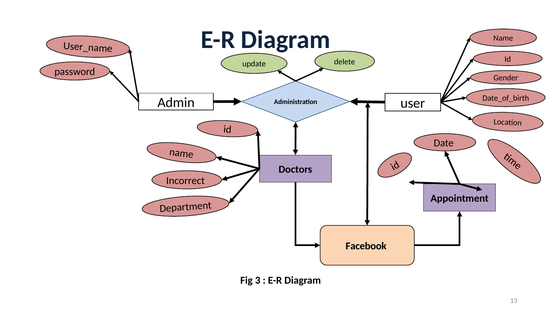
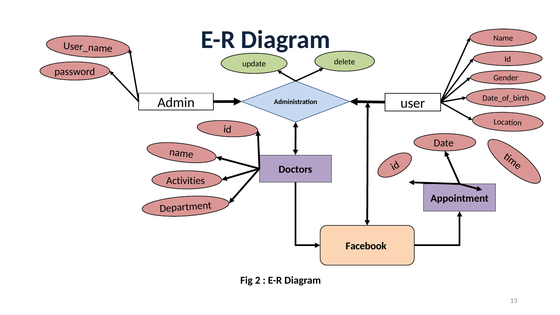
Incorrect: Incorrect -> Activities (186, 181)
3: 3 -> 2 (258, 280)
